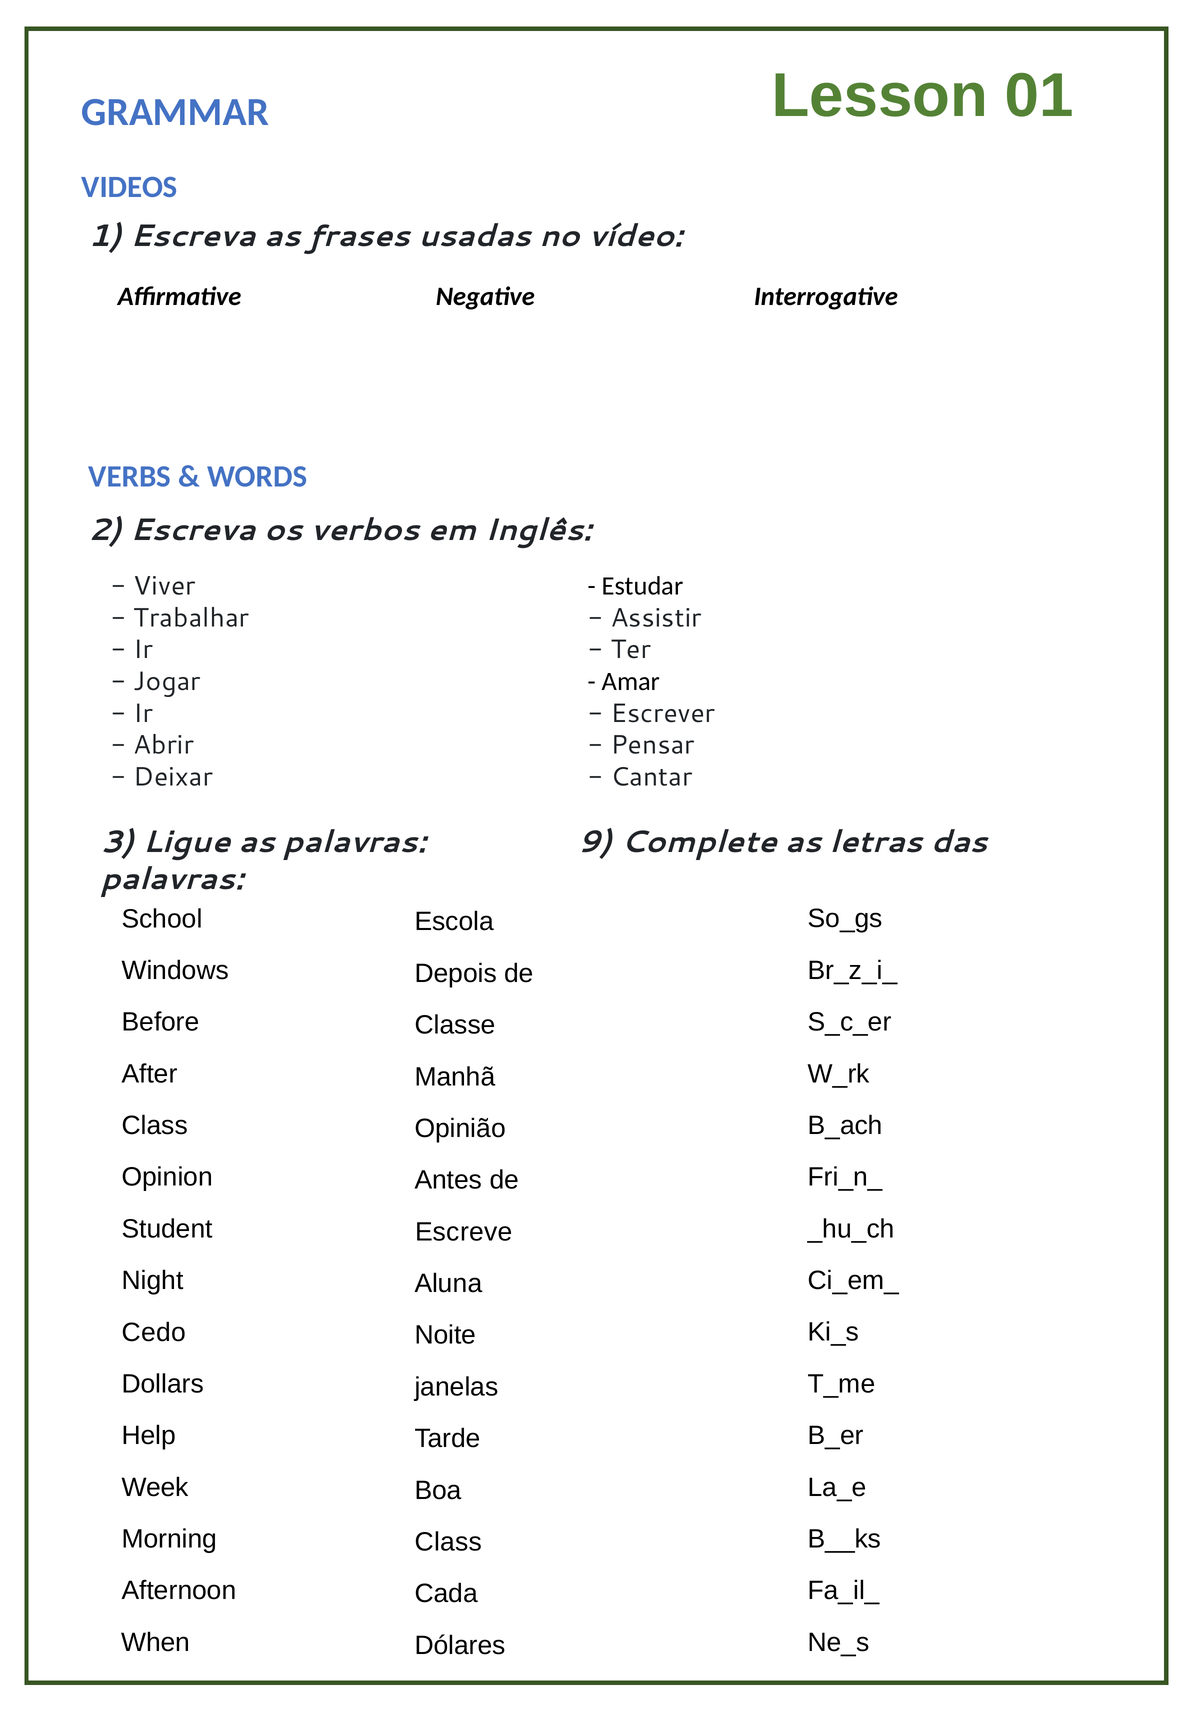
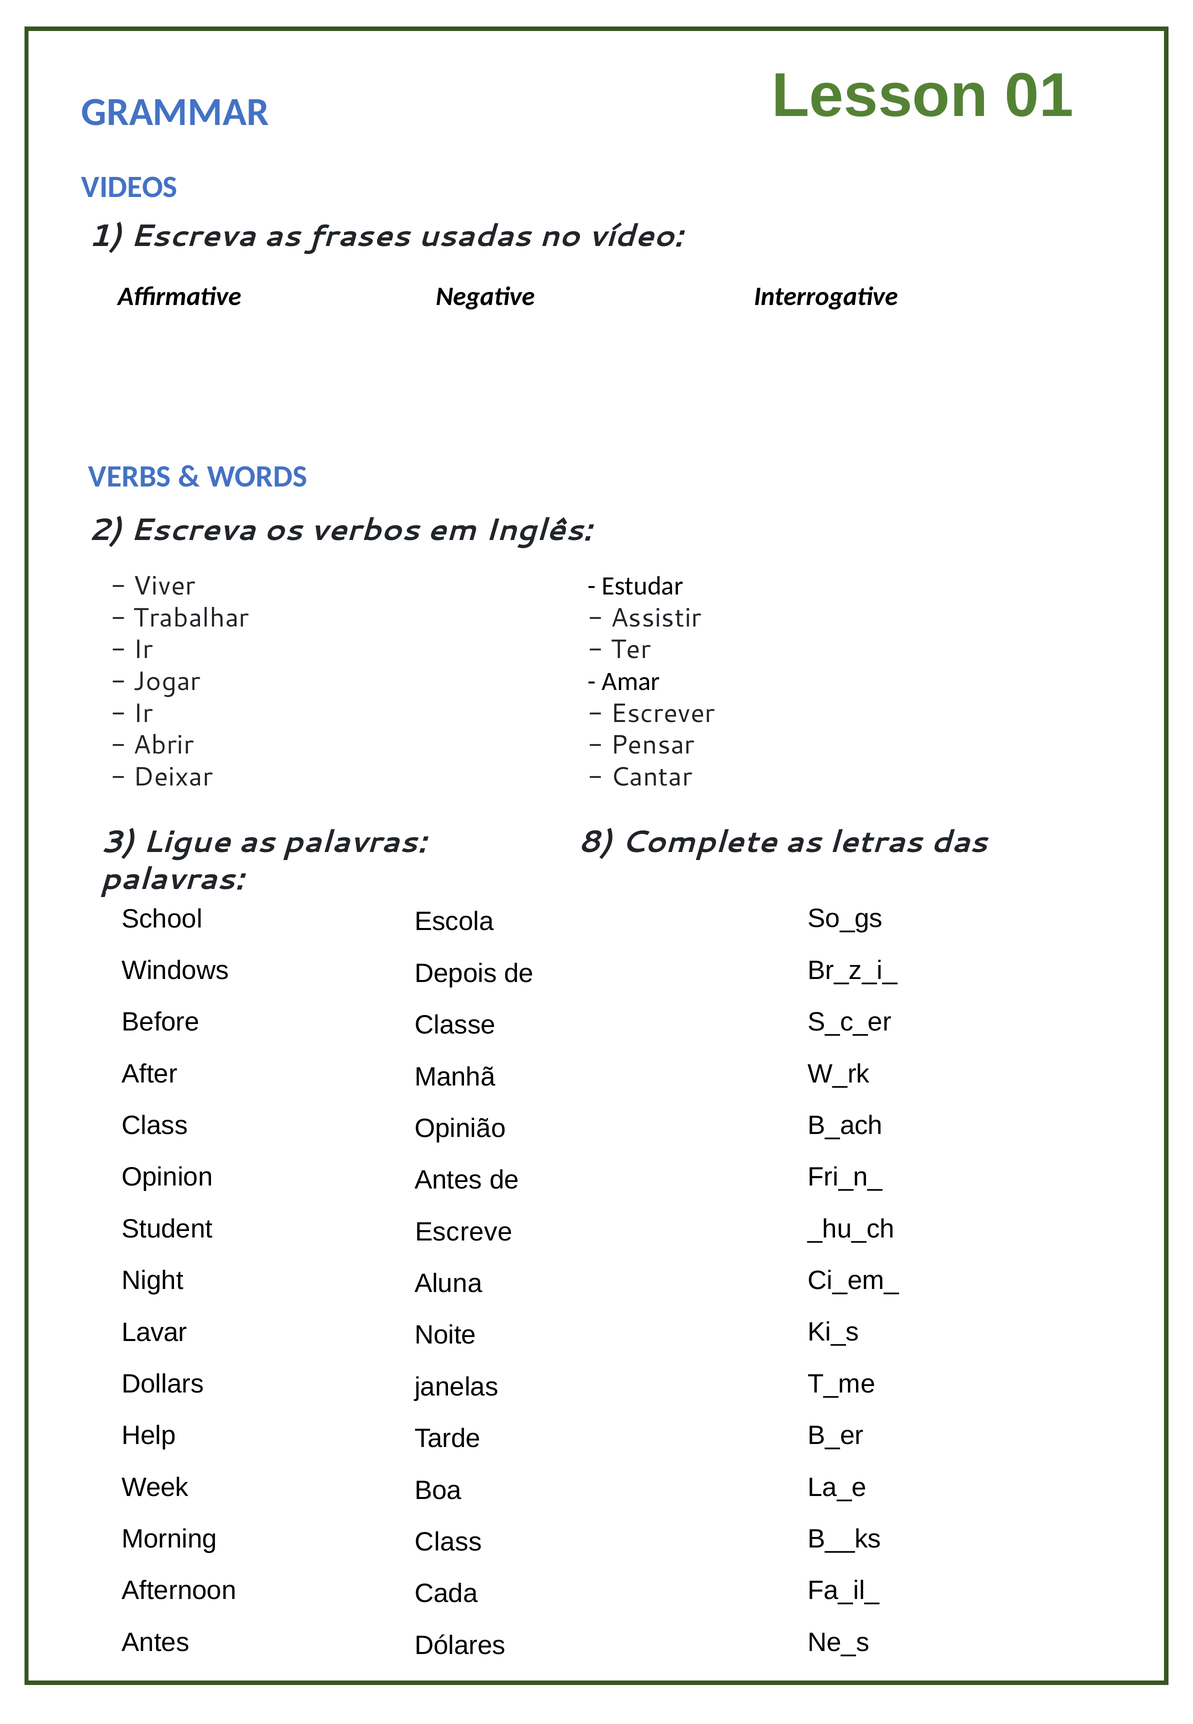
9: 9 -> 8 (595, 842)
Cedo: Cedo -> Lavar (154, 1332)
When: When -> Antes (156, 1642)
